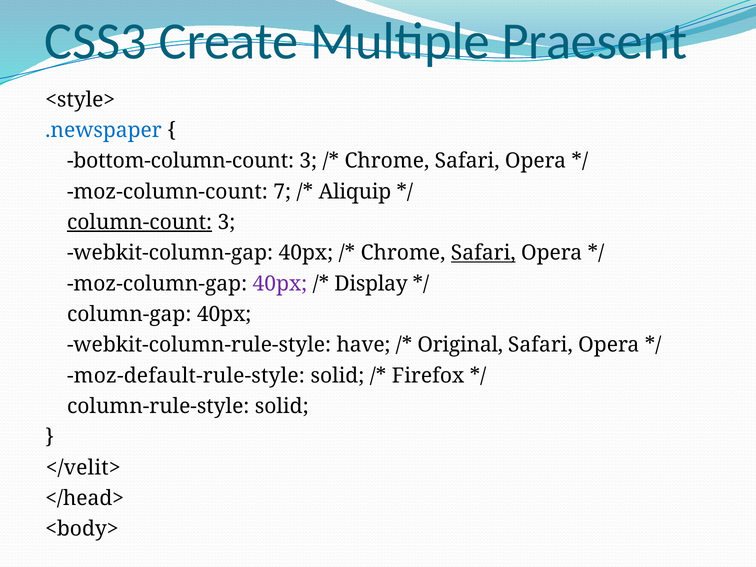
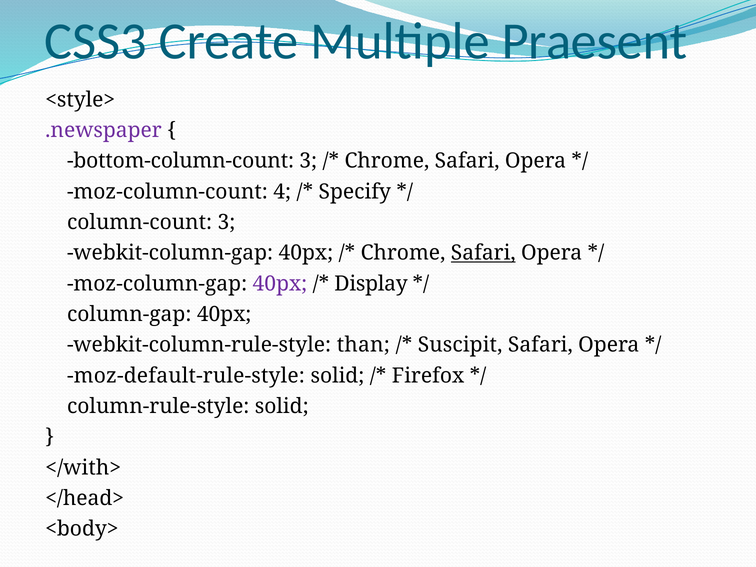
.newspaper colour: blue -> purple (103, 130)
7: 7 -> 4 (282, 192)
Aliquip: Aliquip -> Specify (355, 192)
column-count underline: present -> none (140, 222)
have: have -> than (363, 345)
Original: Original -> Suscipit (460, 345)
</velit>: </velit> -> </with> (83, 468)
